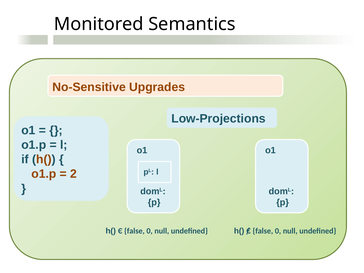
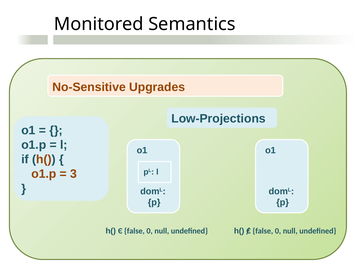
2: 2 -> 3 (74, 174)
